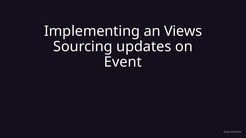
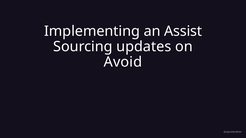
Views: Views -> Assist (183, 31)
Event: Event -> Avoid (123, 62)
